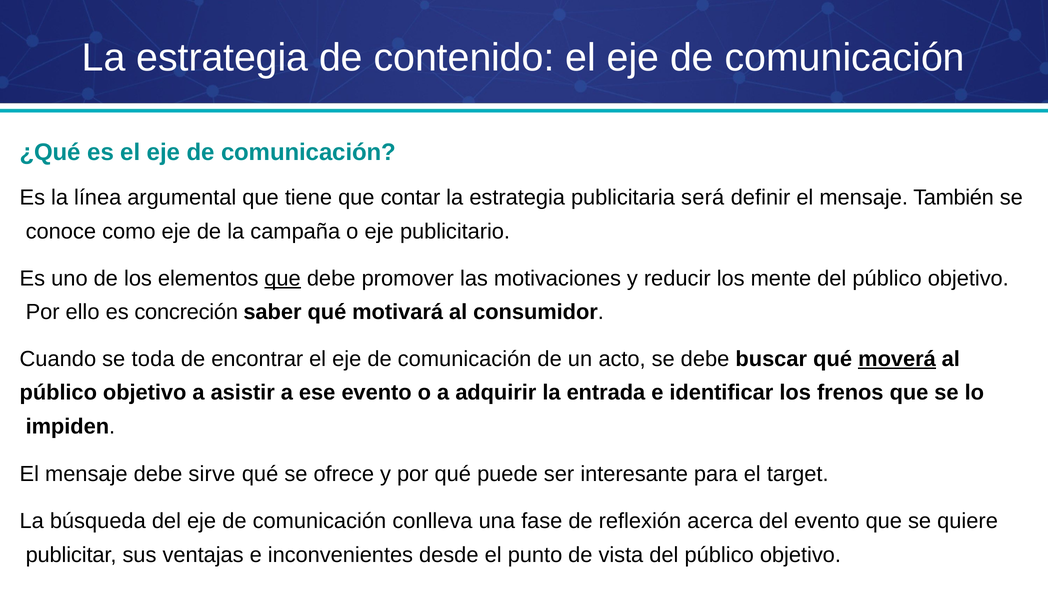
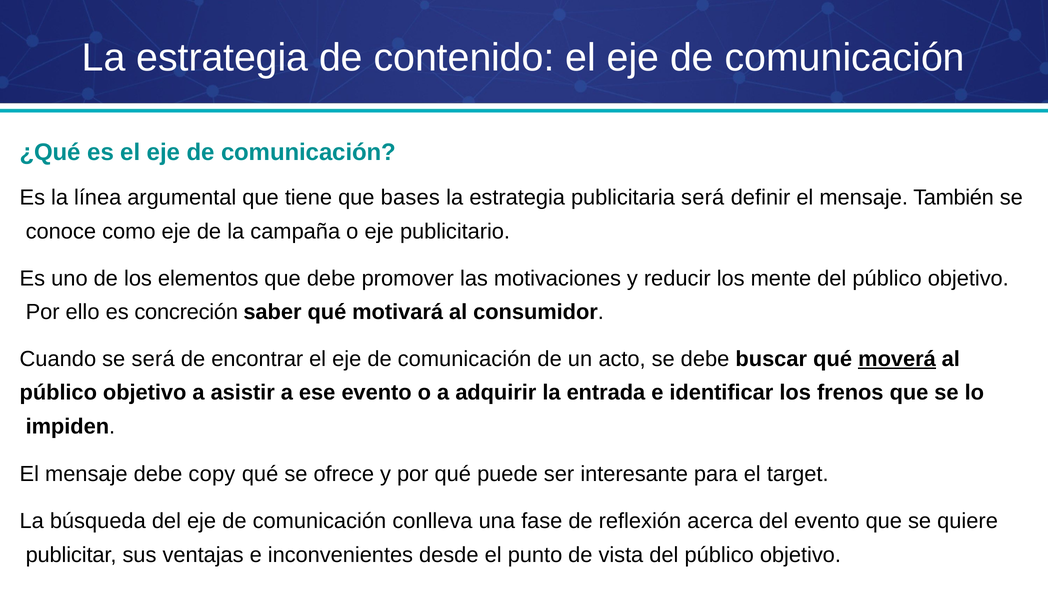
contar: contar -> bases (410, 198)
que underline: present -> none (283, 279)
se toda: toda -> será (153, 359)
sirve: sirve -> copy (212, 475)
